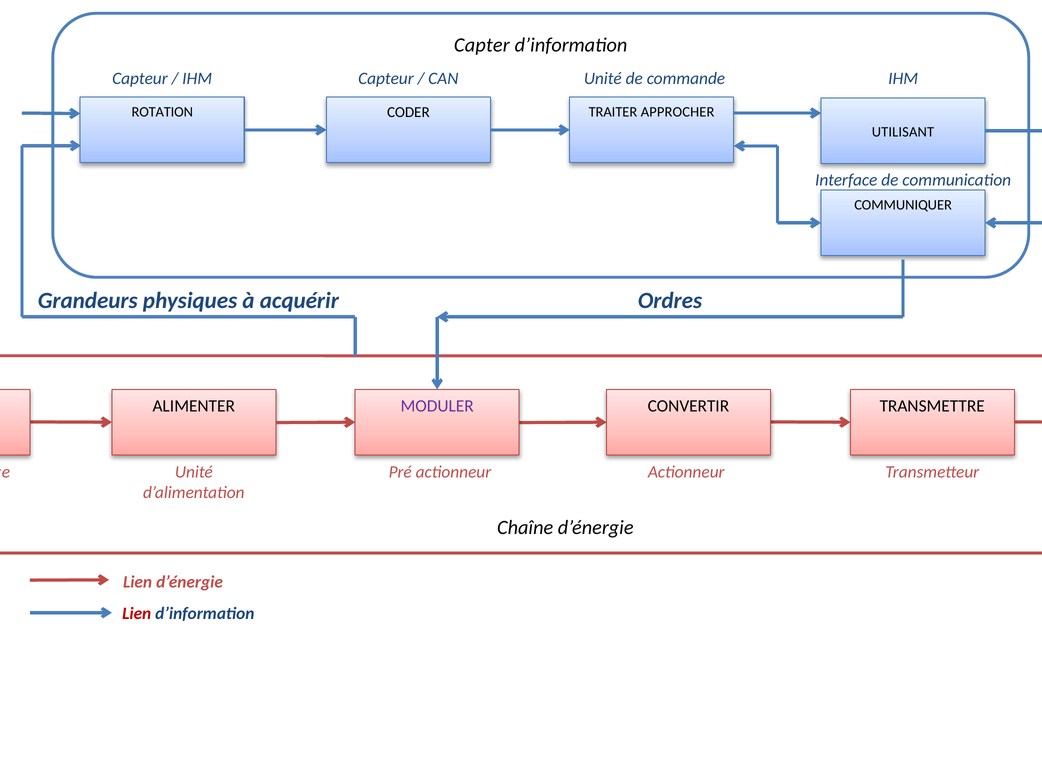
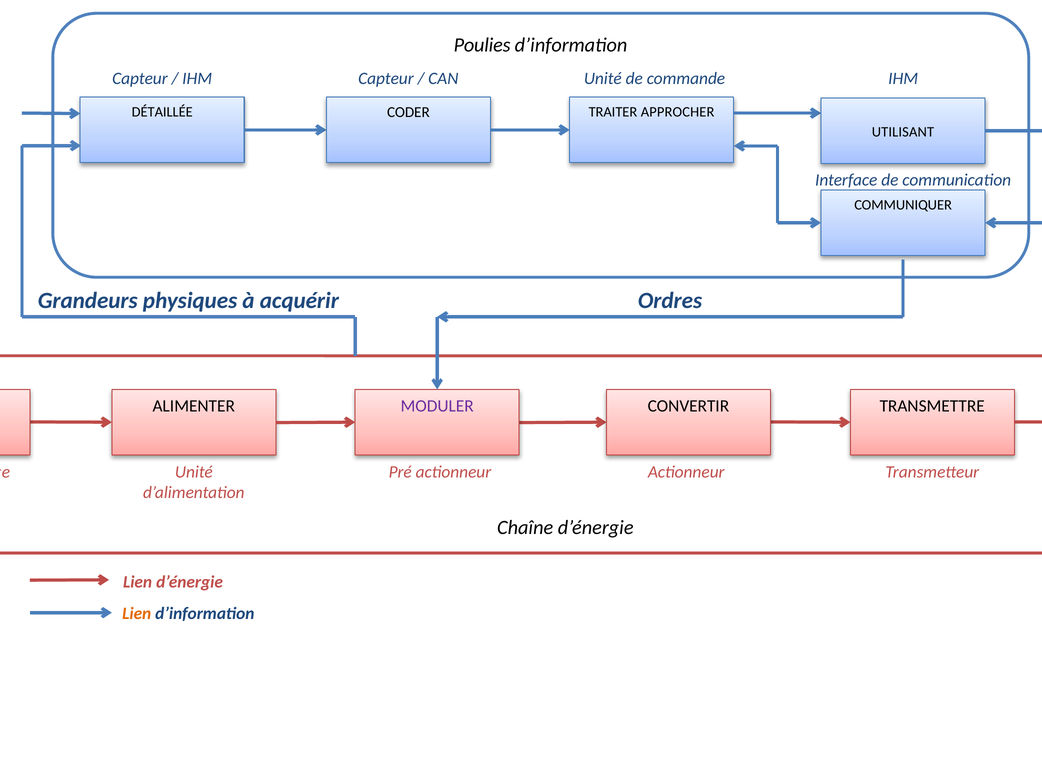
Capter: Capter -> Poulies (482, 45)
ROTATION: ROTATION -> DÉTAILLÉE (162, 112)
Lien colour: red -> orange (137, 613)
